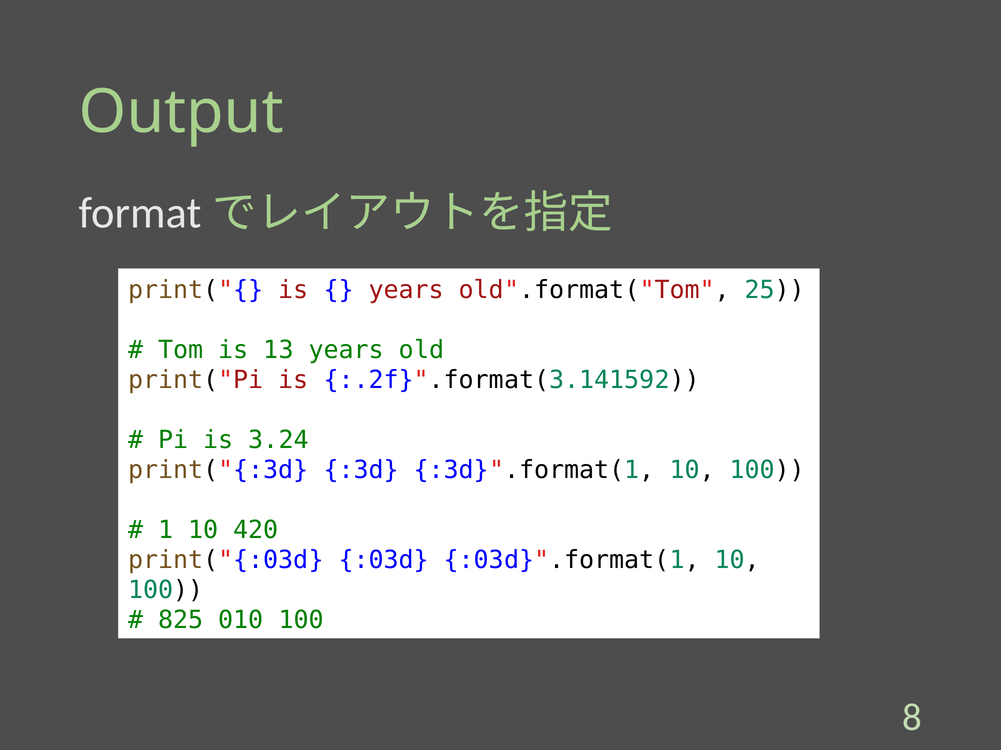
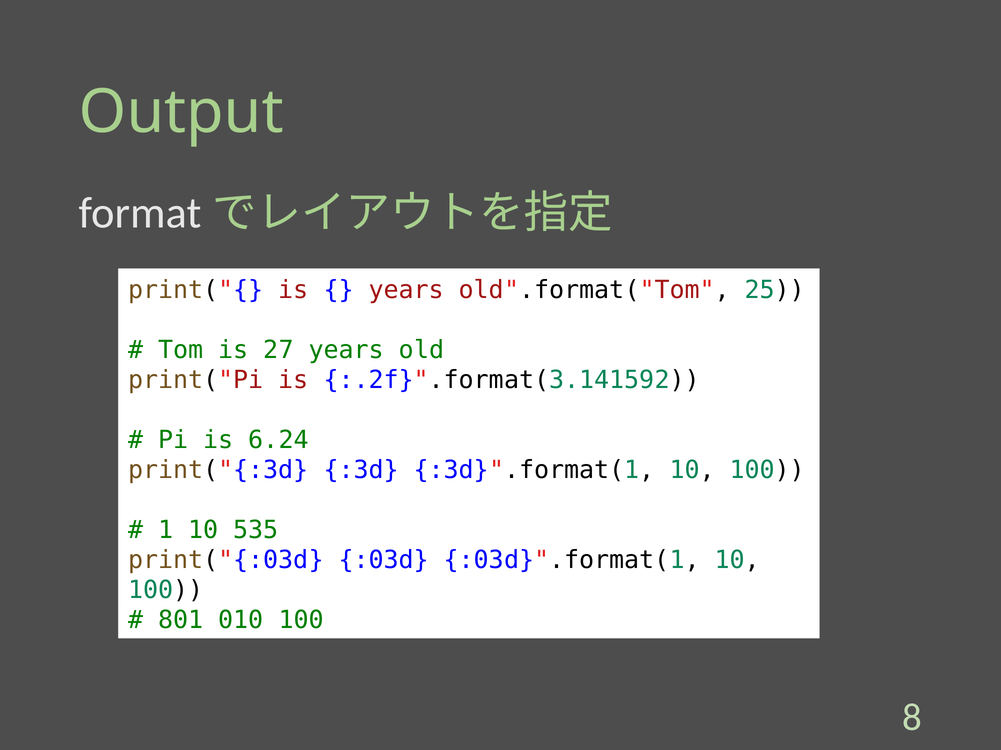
13: 13 -> 27 (279, 350)
3.24: 3.24 -> 6.24 (279, 441)
420: 420 -> 535 (256, 531)
825: 825 -> 801 (181, 621)
